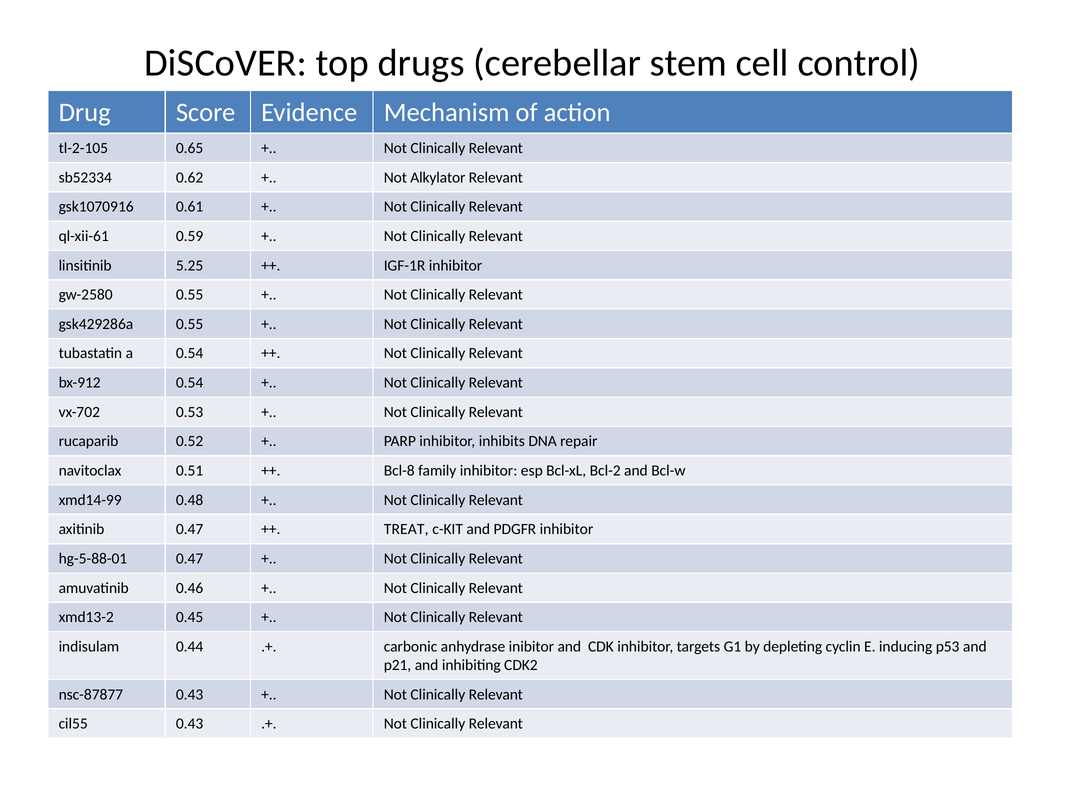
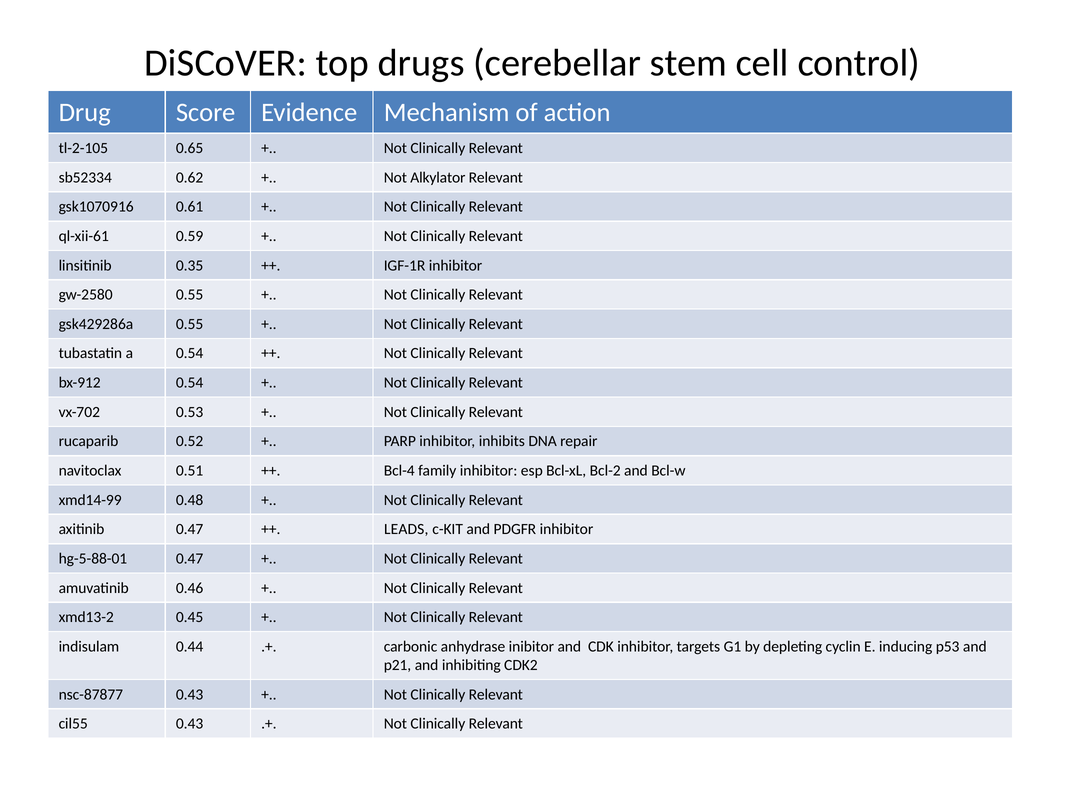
5.25: 5.25 -> 0.35 (190, 266)
Bcl-8: Bcl-8 -> Bcl-4 (399, 471)
TREAT: TREAT -> LEADS (406, 530)
